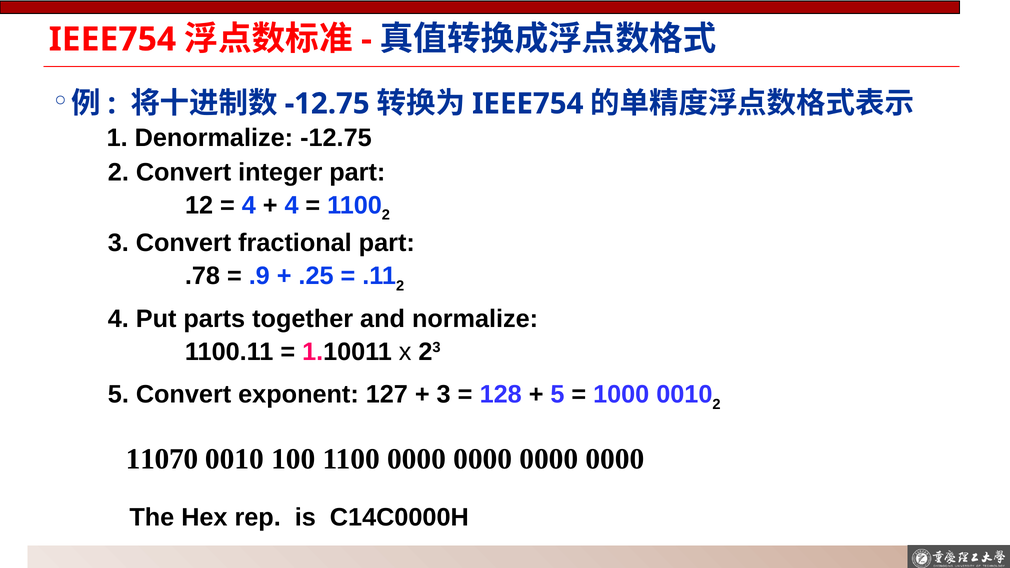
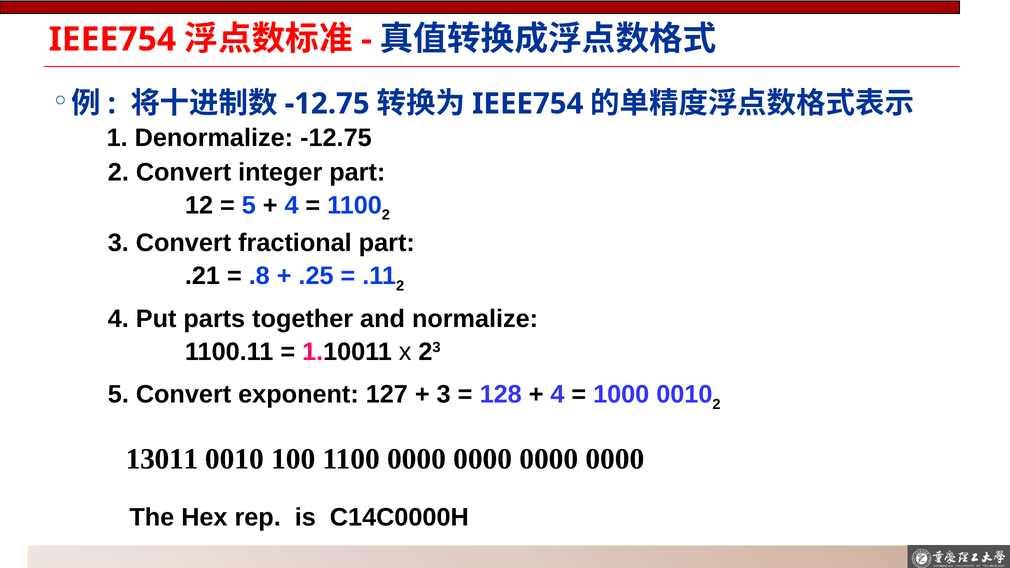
4: 4 -> 5 (249, 205)
.78: .78 -> .21 (203, 276)
.9: .9 -> .8 (259, 276)
5: 5 -> 4 (558, 395)
11070: 11070 -> 13011 (162, 459)
